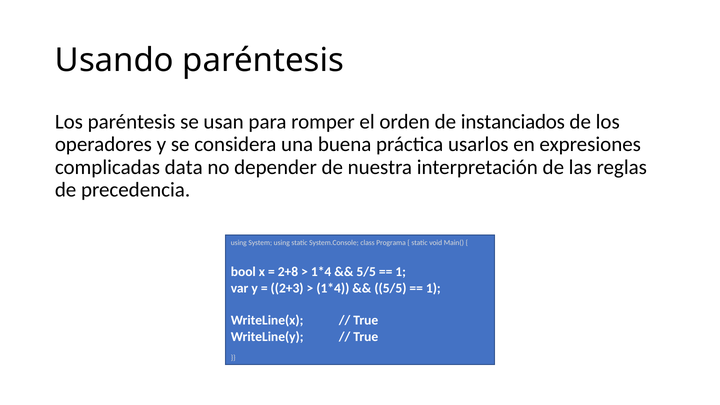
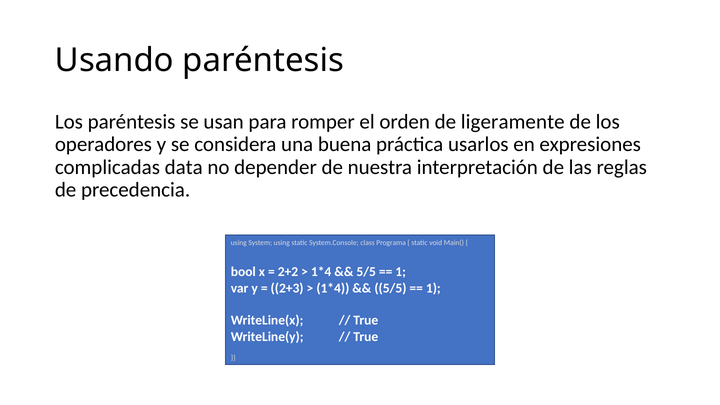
instanciados: instanciados -> ligeramente (513, 122)
2+8: 2+8 -> 2+2 (288, 272)
